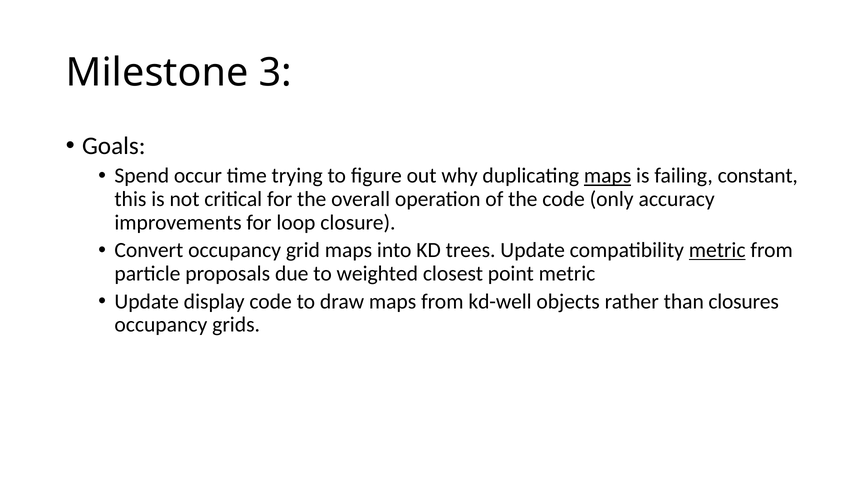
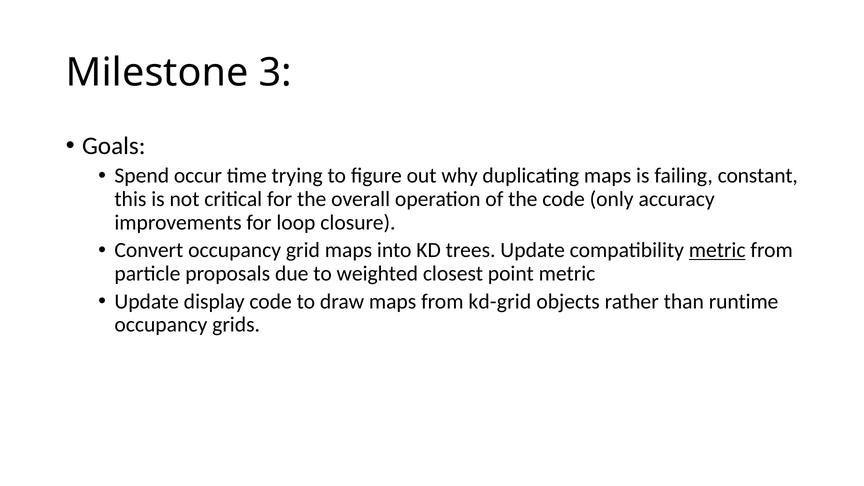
maps underline: present -> none (608, 176)
kd-well: kd-well -> kd-grid (500, 301)
closures: closures -> runtime (744, 301)
